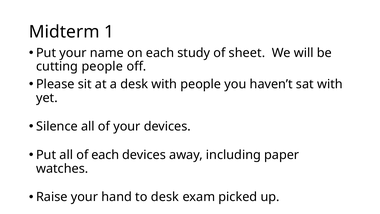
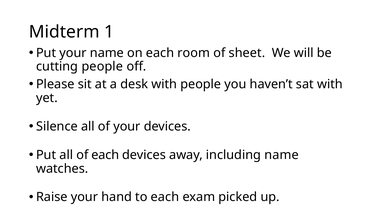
each study: study -> room (194, 53)
including paper: paper -> name (282, 155)
to desk: desk -> each (165, 197)
